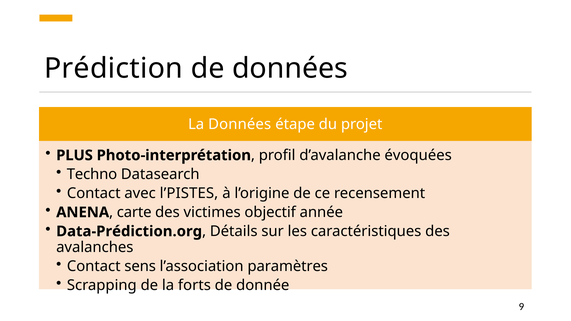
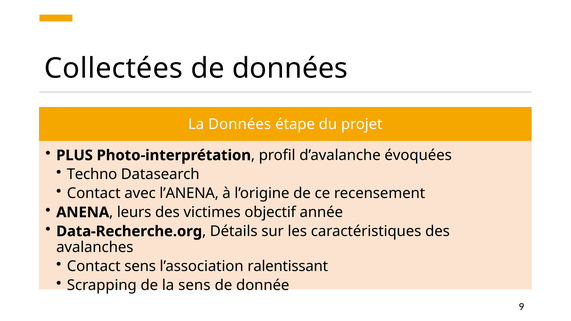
Prédiction: Prédiction -> Collectées (113, 69)
l’PISTES: l’PISTES -> l’ANENA (189, 193)
carte: carte -> leurs (134, 212)
Data-Prédiction.org: Data-Prédiction.org -> Data-Recherche.org (129, 231)
paramètres: paramètres -> ralentissant (288, 267)
la forts: forts -> sens (194, 286)
